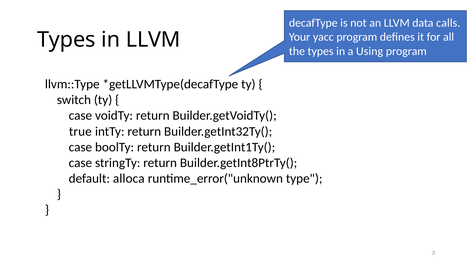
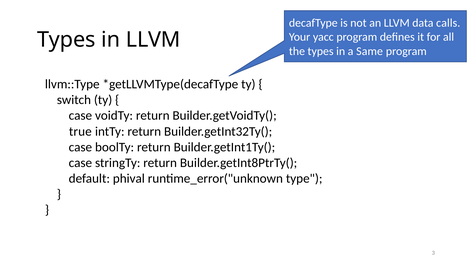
Using: Using -> Same (370, 51)
alloca: alloca -> phival (129, 179)
